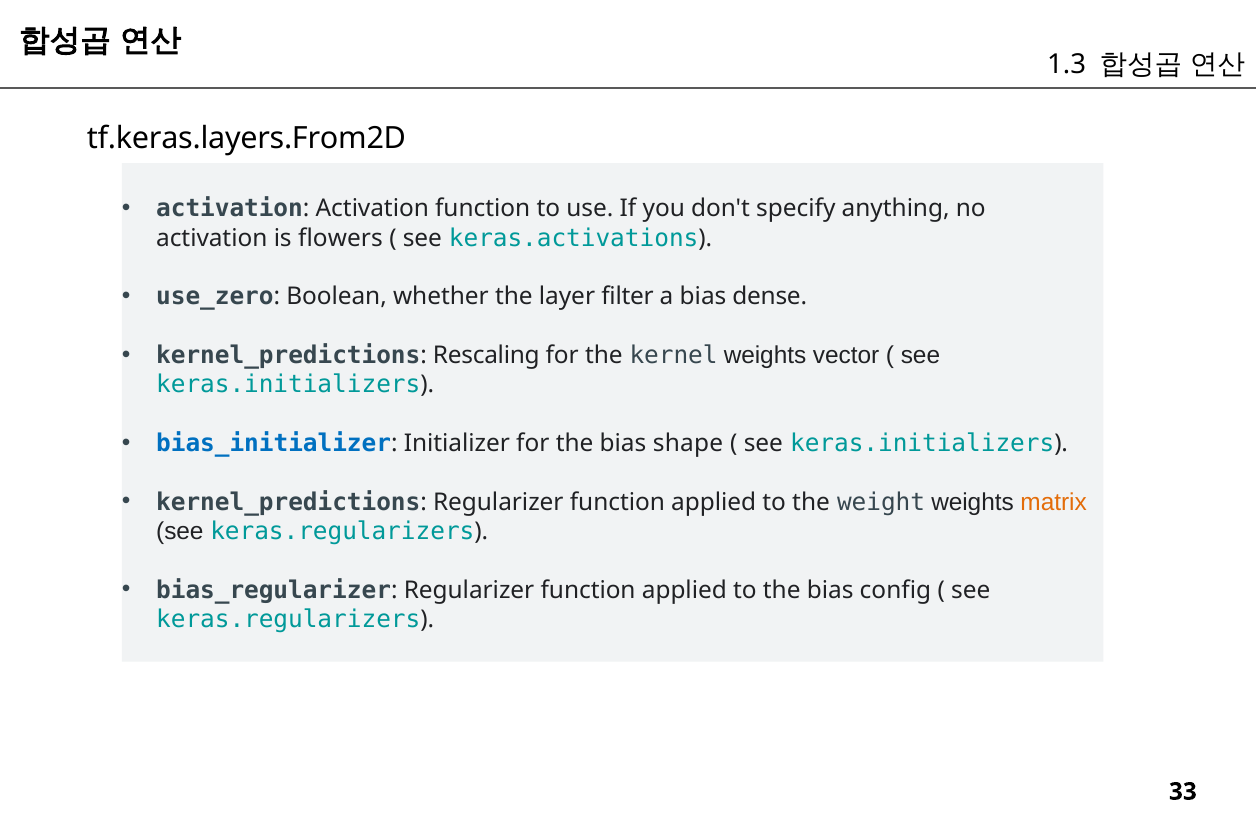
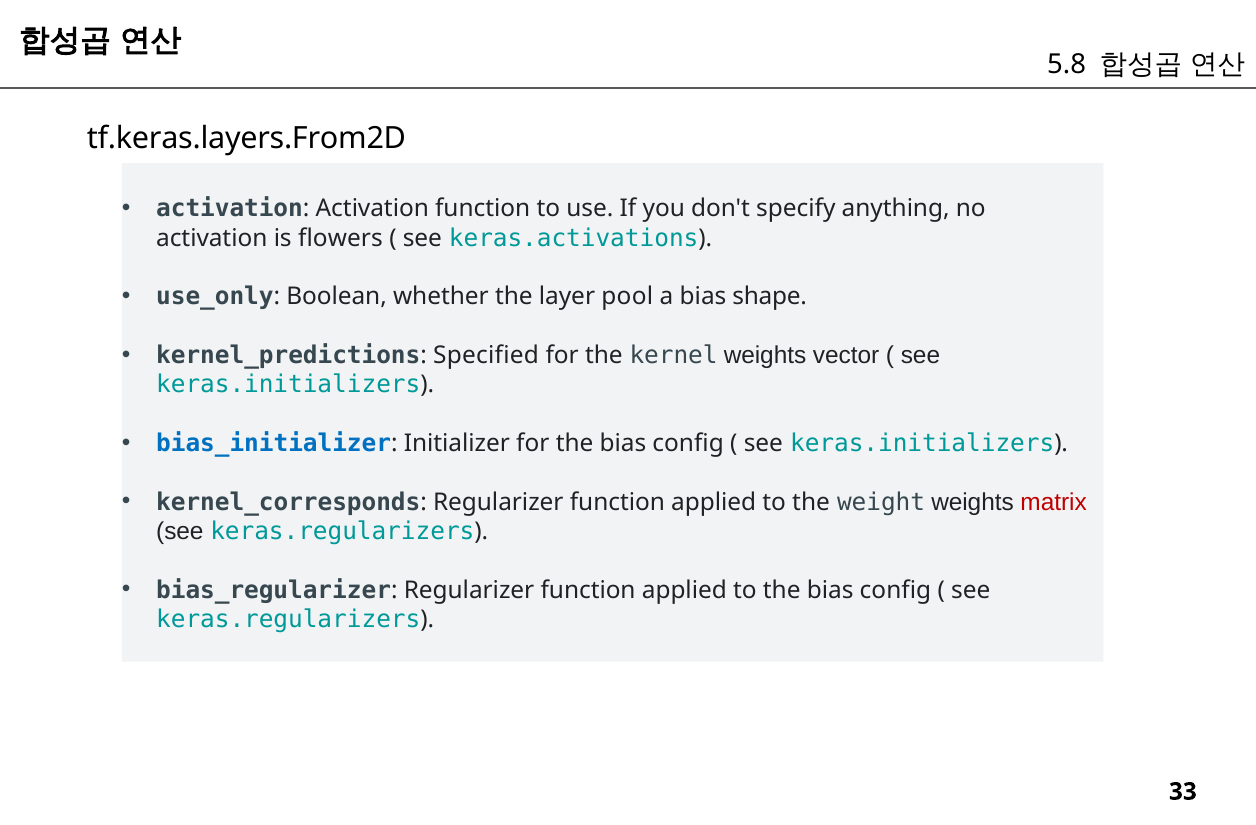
1.3: 1.3 -> 5.8 (1067, 64)
use_zero: use_zero -> use_only (215, 297)
filter: filter -> pool (627, 297)
dense: dense -> shape (770, 297)
Rescaling: Rescaling -> Specified (486, 355)
for the bias shape: shape -> config (688, 443)
kernel_predictions: kernel_predictions -> kernel_corresponds (288, 502)
matrix colour: orange -> red (1054, 502)
